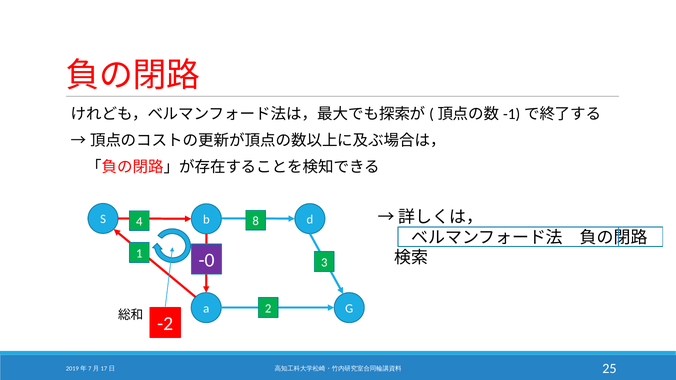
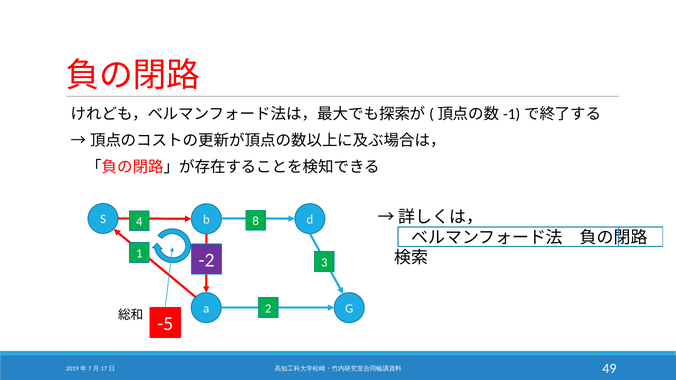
-0: -0 -> -2 (207, 261)
-2: -2 -> -5 (165, 324)
25: 25 -> 49 (609, 369)
